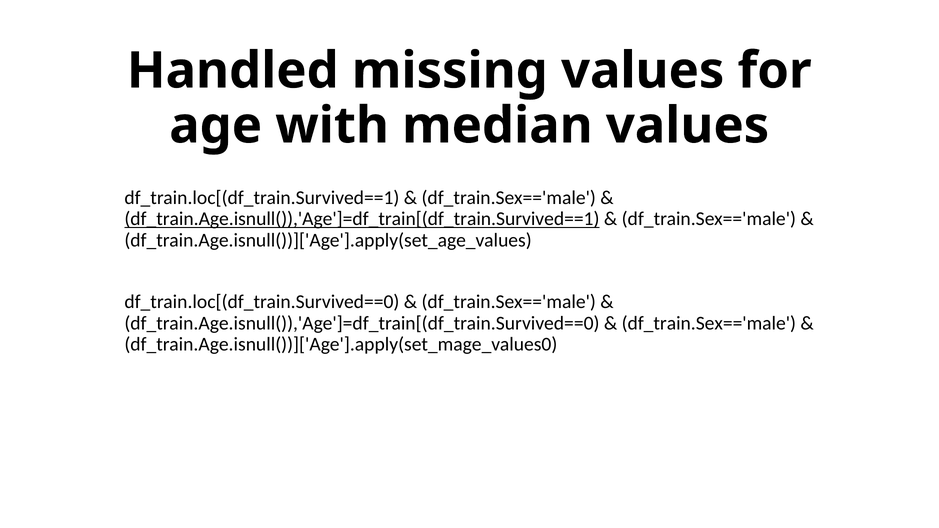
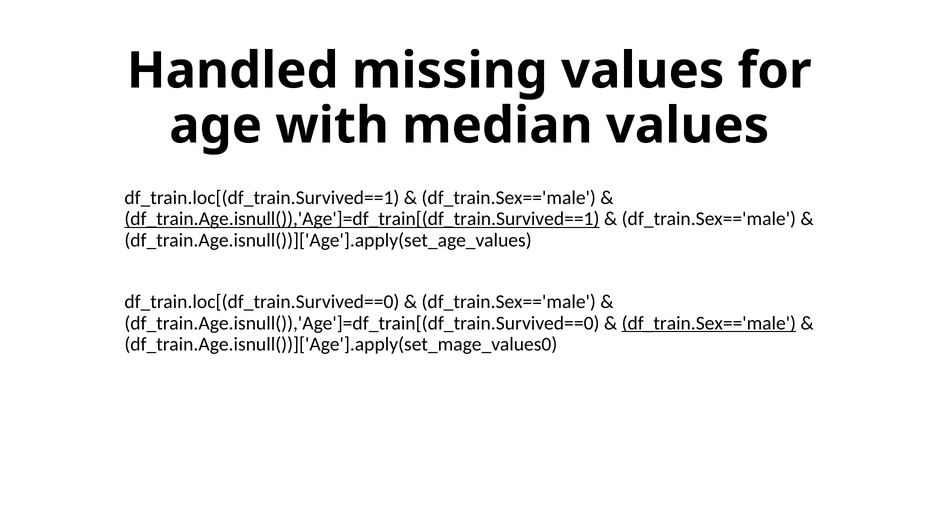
df_train.Sex=='male underline: none -> present (709, 323)
